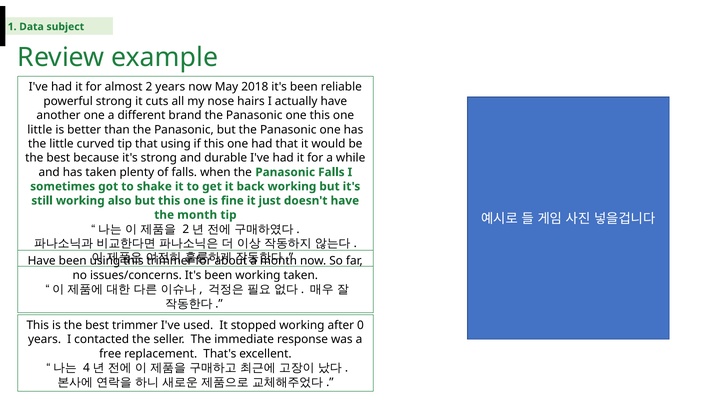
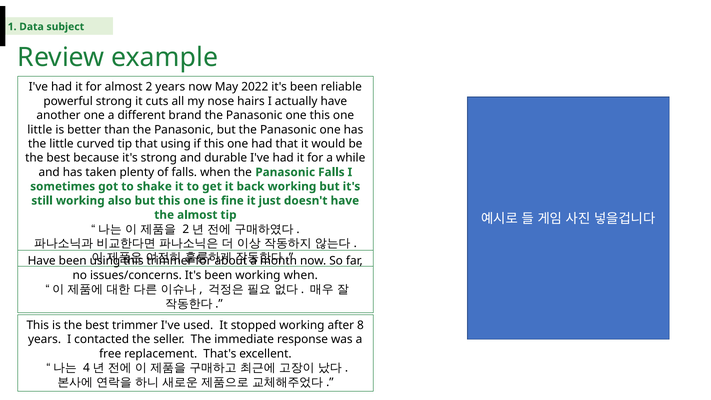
2018: 2018 -> 2022 (255, 87)
the month: month -> almost (197, 215)
working taken: taken -> when (301, 275)
0: 0 -> 8 (360, 325)
